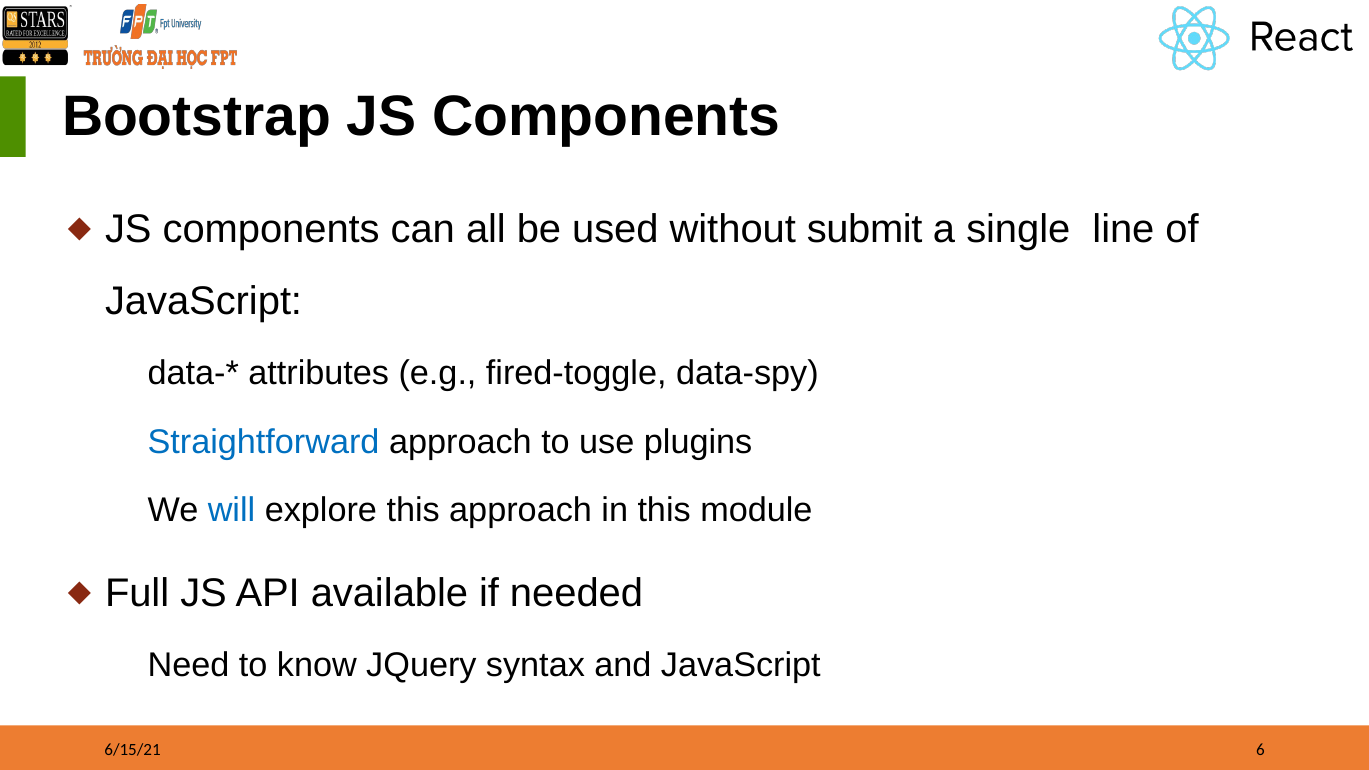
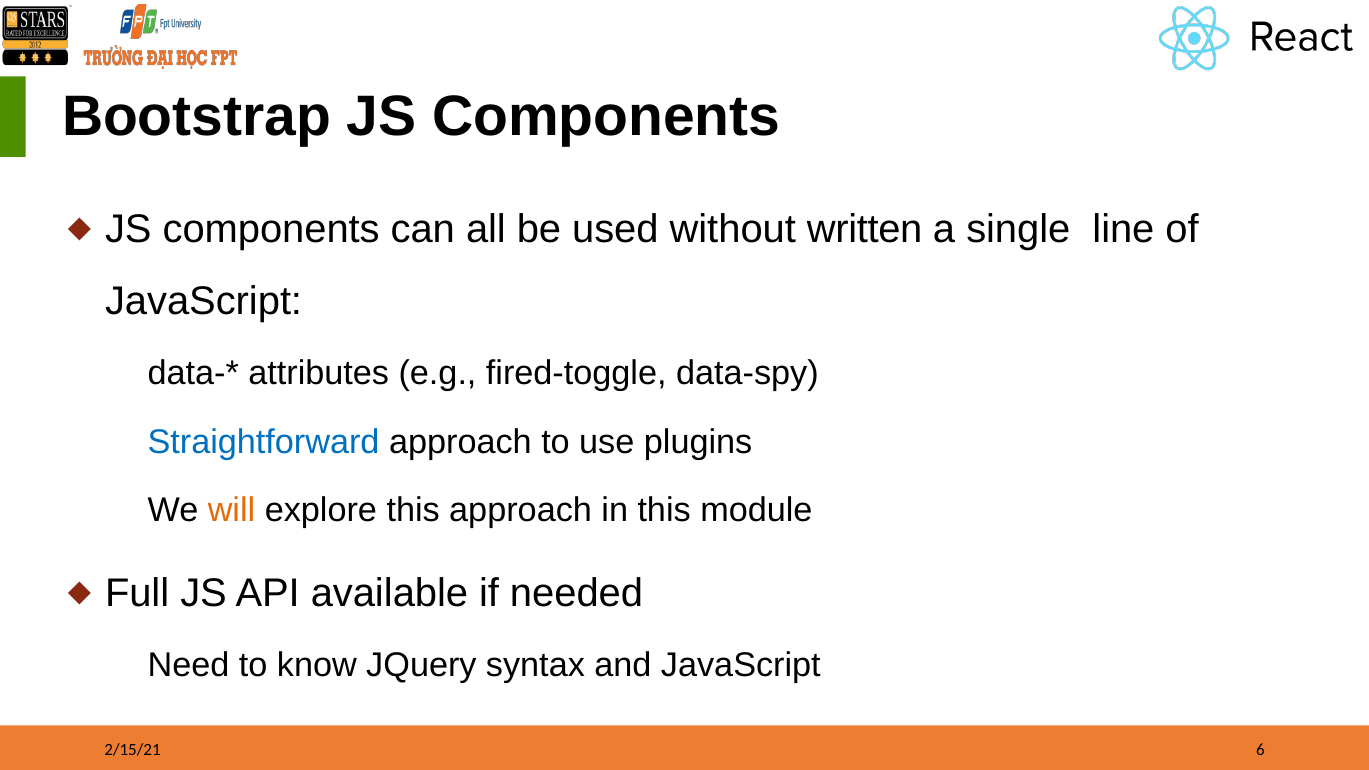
submit: submit -> written (865, 230)
will colour: blue -> orange (232, 511)
6/15/21: 6/15/21 -> 2/15/21 (133, 750)
